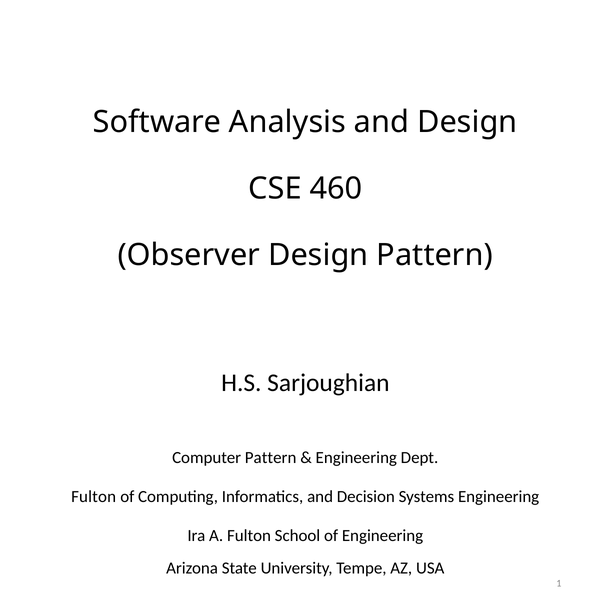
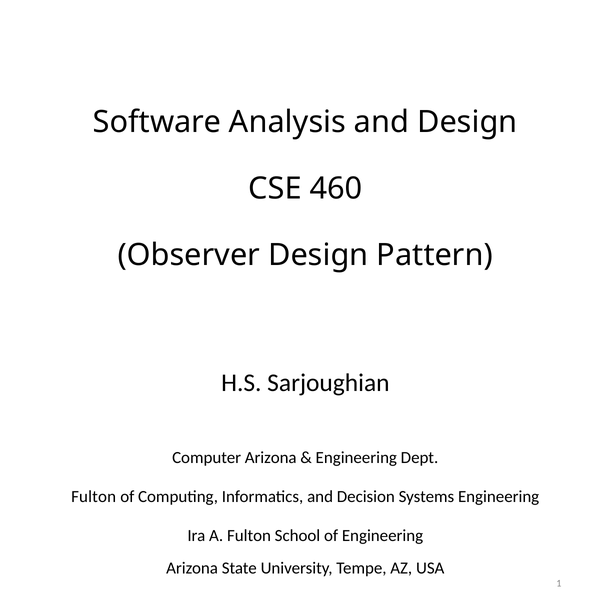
Computer Pattern: Pattern -> Arizona (271, 457)
